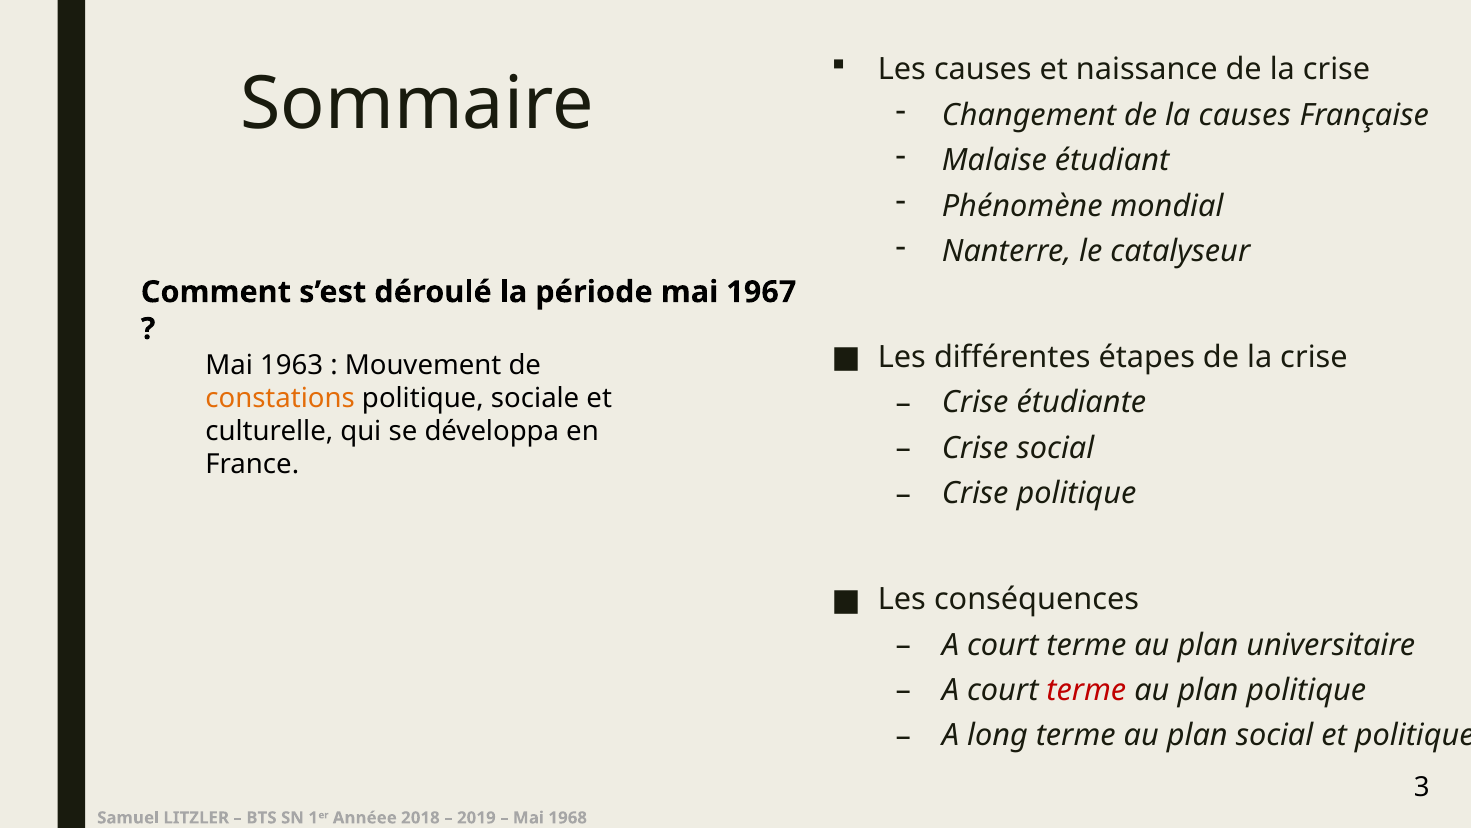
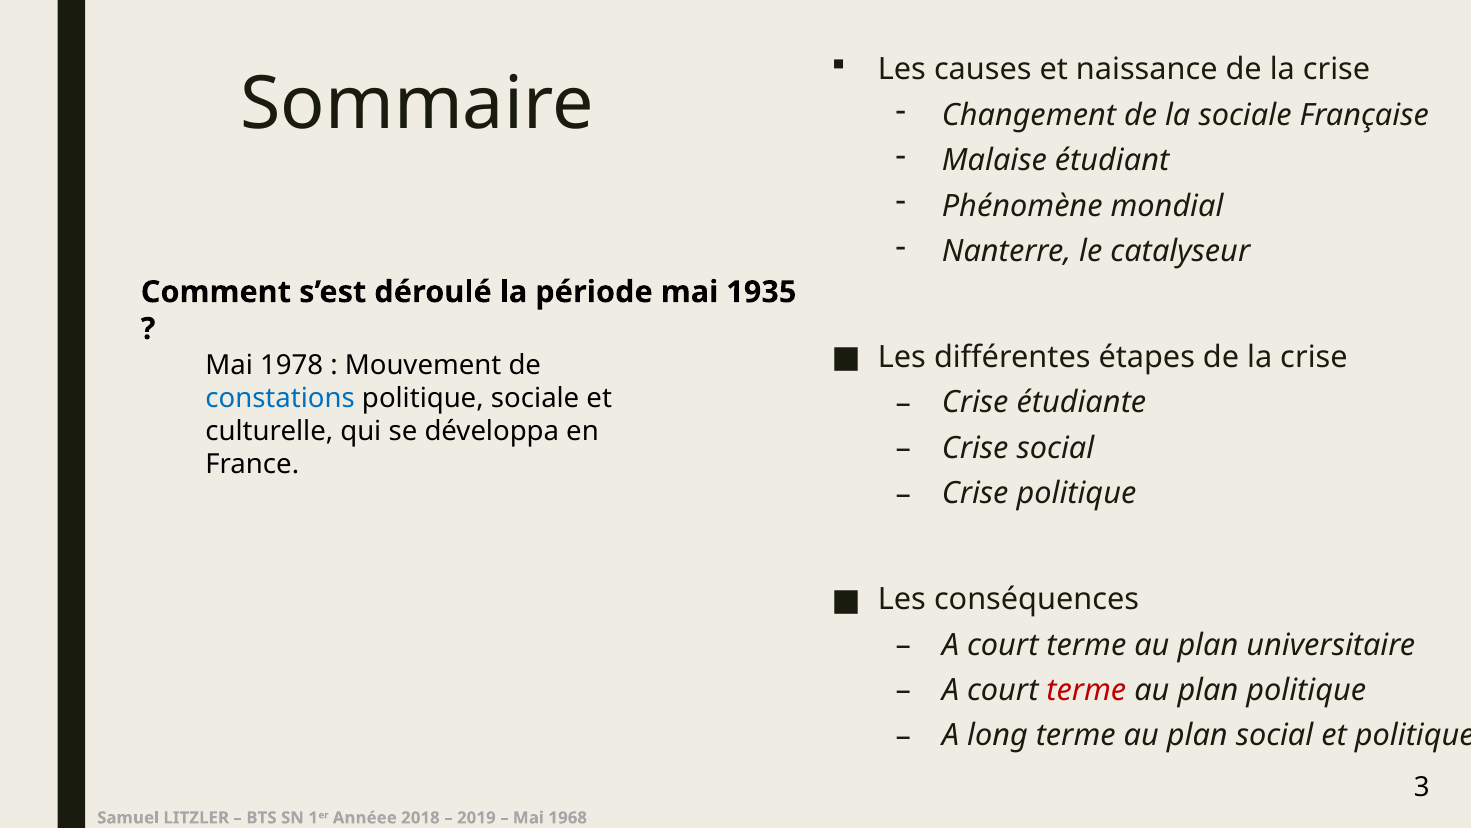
la causes: causes -> sociale (1245, 115)
1967: 1967 -> 1935 (761, 292)
1963: 1963 -> 1978 (292, 365)
constations colour: orange -> blue (280, 398)
